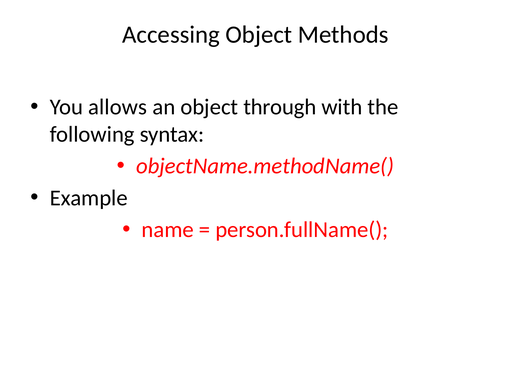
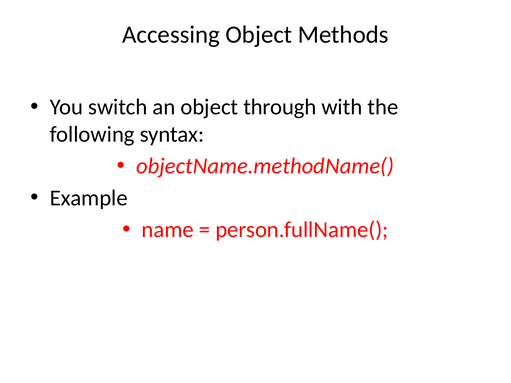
allows: allows -> switch (118, 107)
